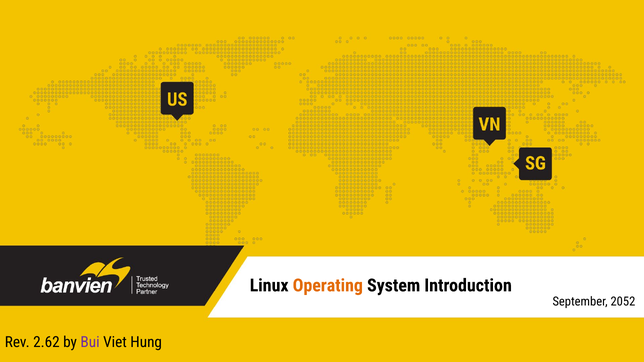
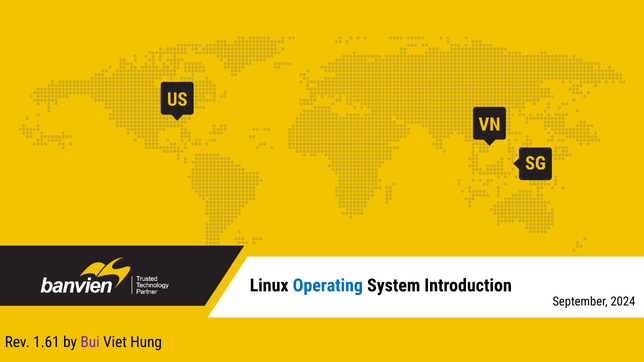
Operating colour: orange -> blue (328, 286)
2052: 2052 -> 2024 (623, 302)
2.62: 2.62 -> 1.61 (46, 343)
